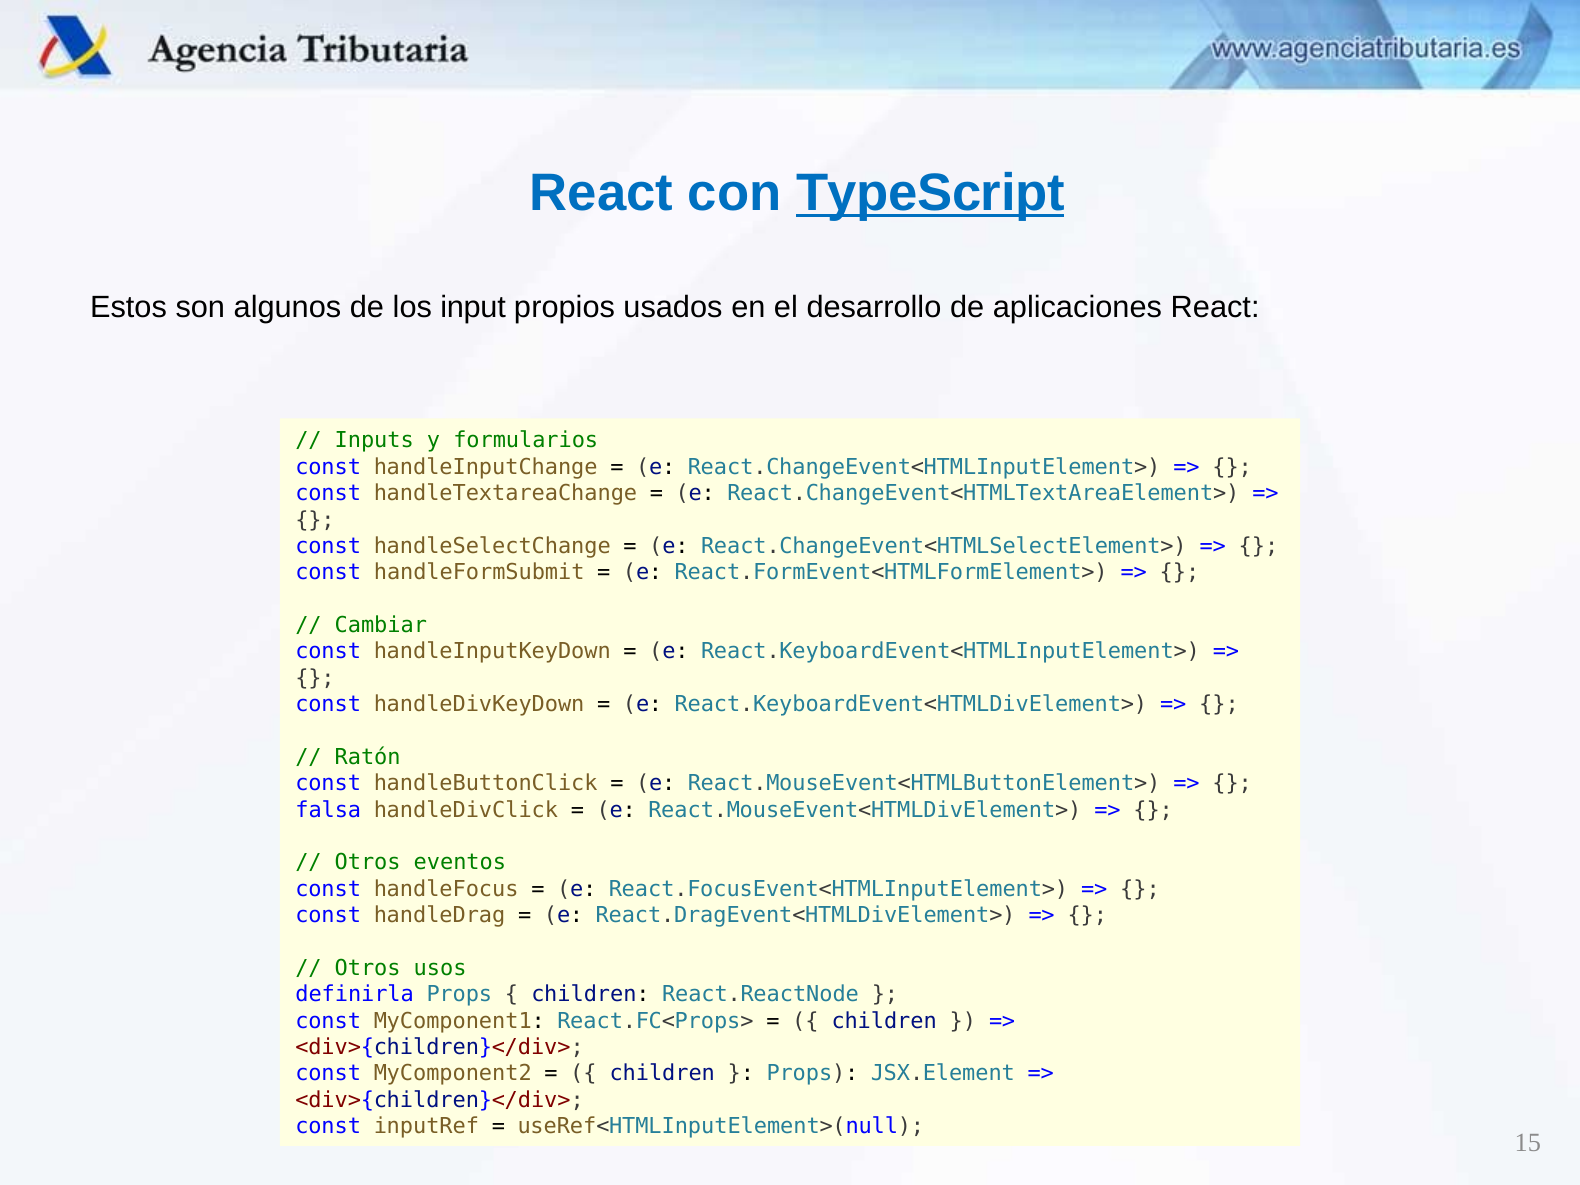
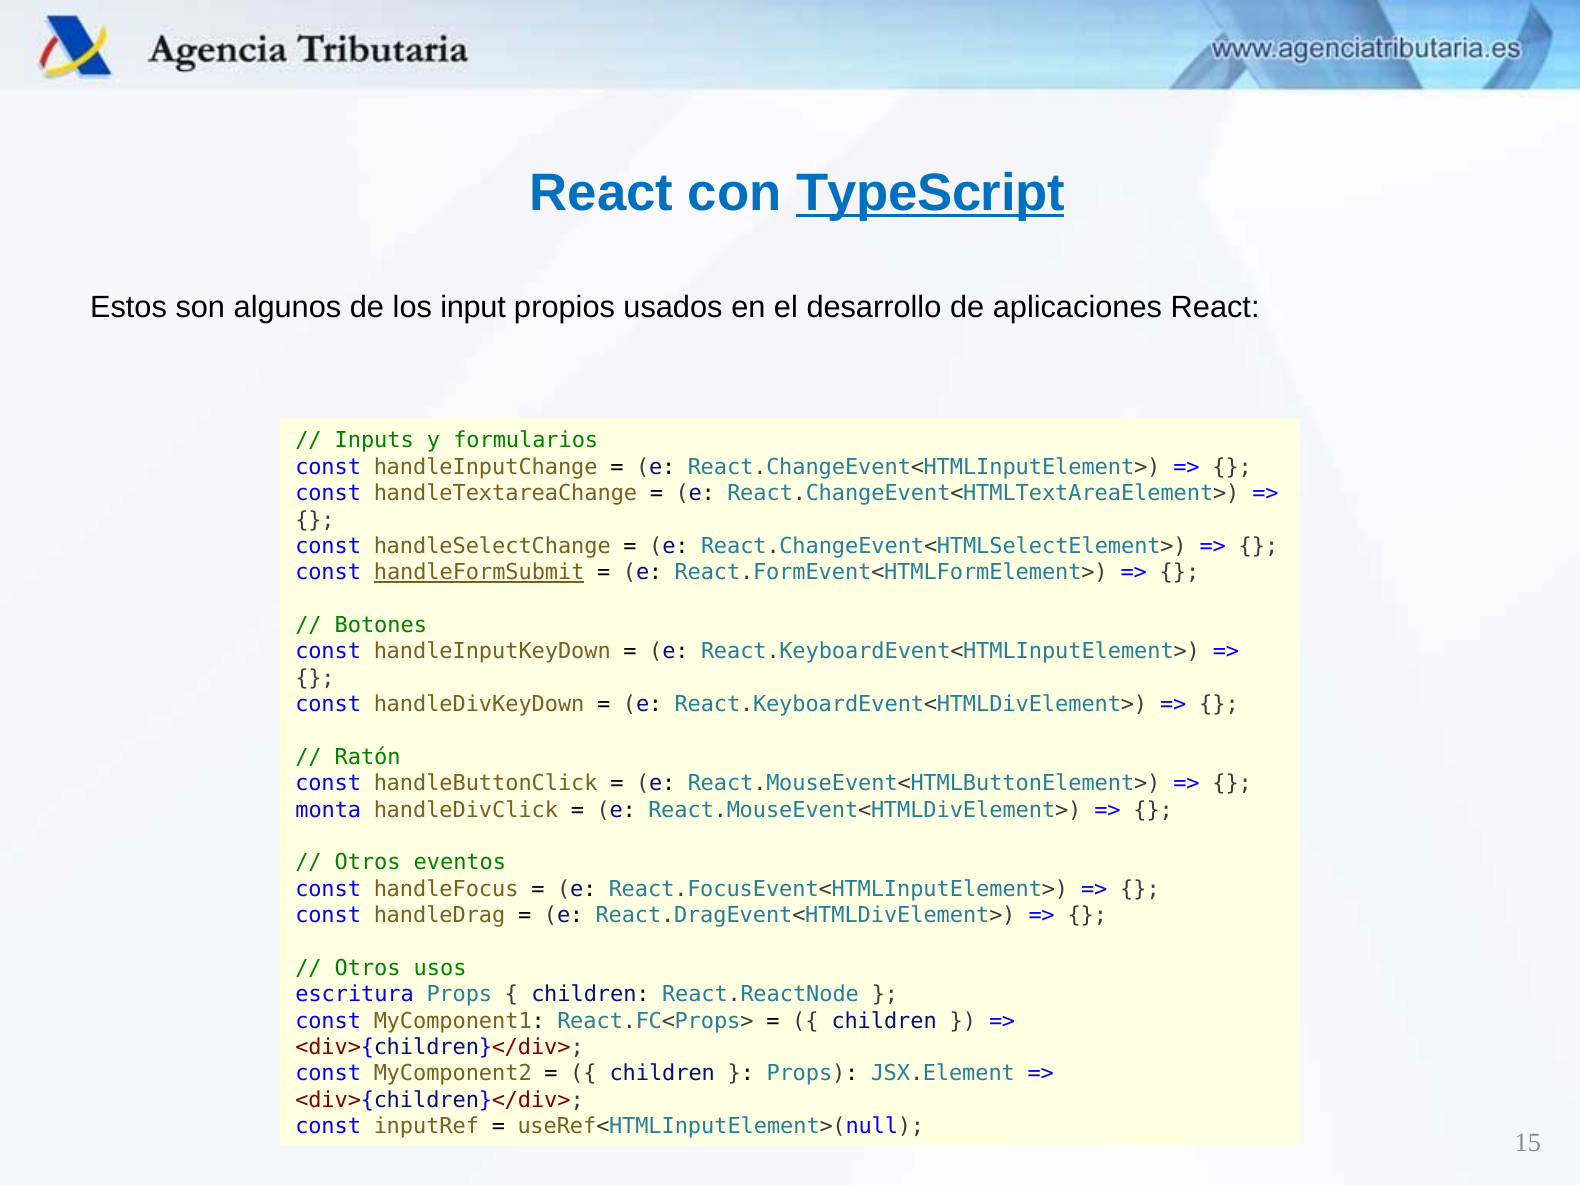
handleFormSubmit underline: none -> present (479, 573)
Cambiar: Cambiar -> Botones (381, 625)
falsa: falsa -> monta (328, 810)
definirla: definirla -> escritura (355, 995)
